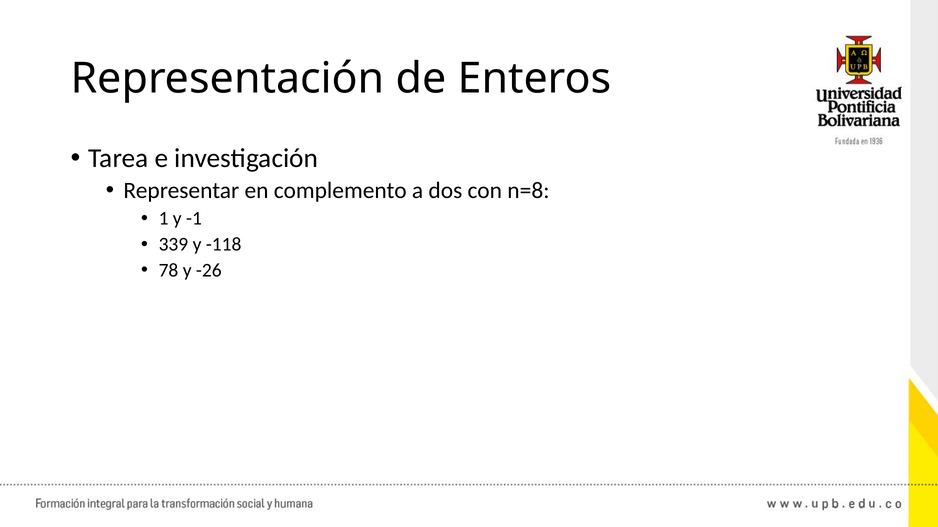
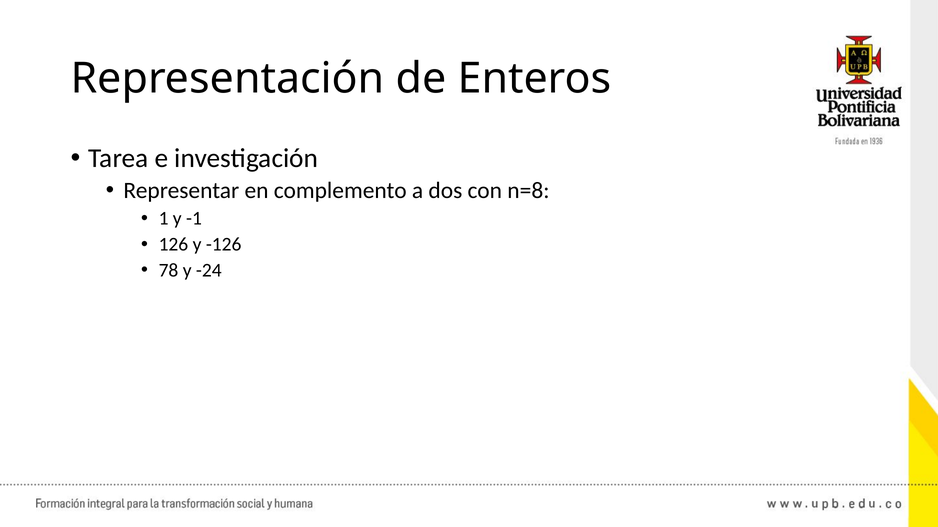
339: 339 -> 126 (173, 245)
-118: -118 -> -126 (224, 245)
-26: -26 -> -24 (209, 271)
